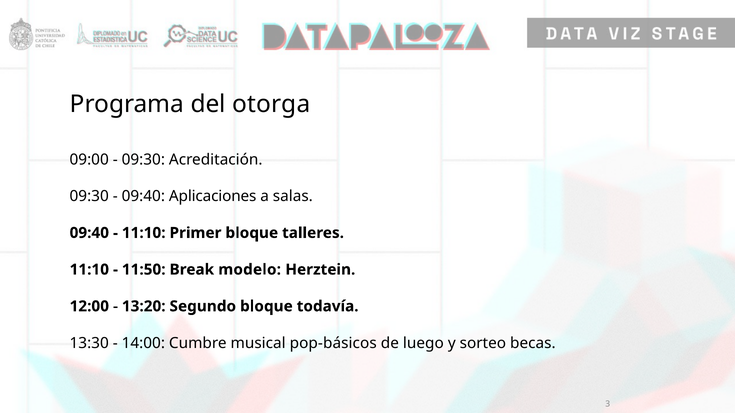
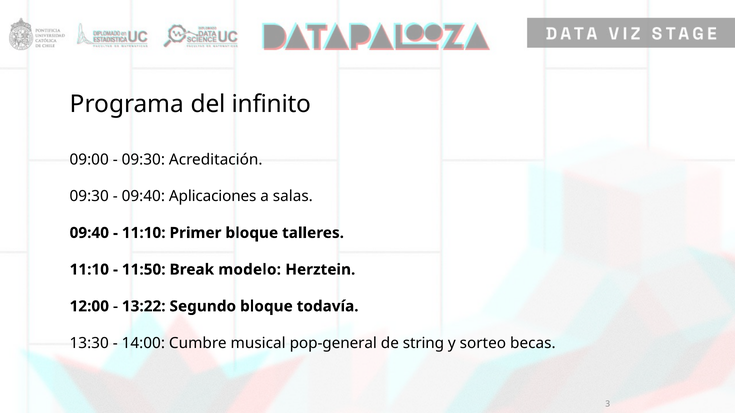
otorga: otorga -> infinito (271, 104)
13:20: 13:20 -> 13:22 (144, 307)
pop-básicos: pop-básicos -> pop-general (333, 343)
luego: luego -> string (423, 343)
